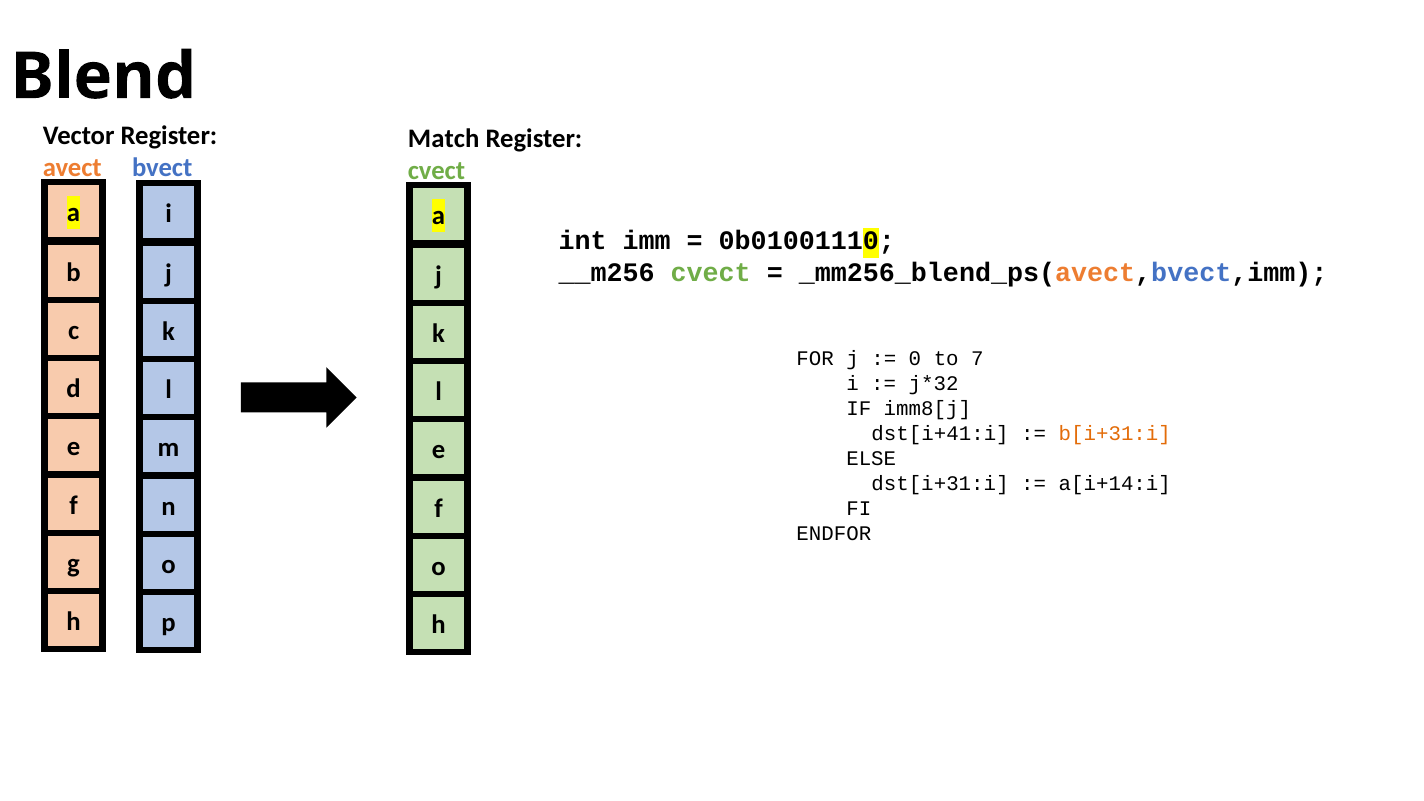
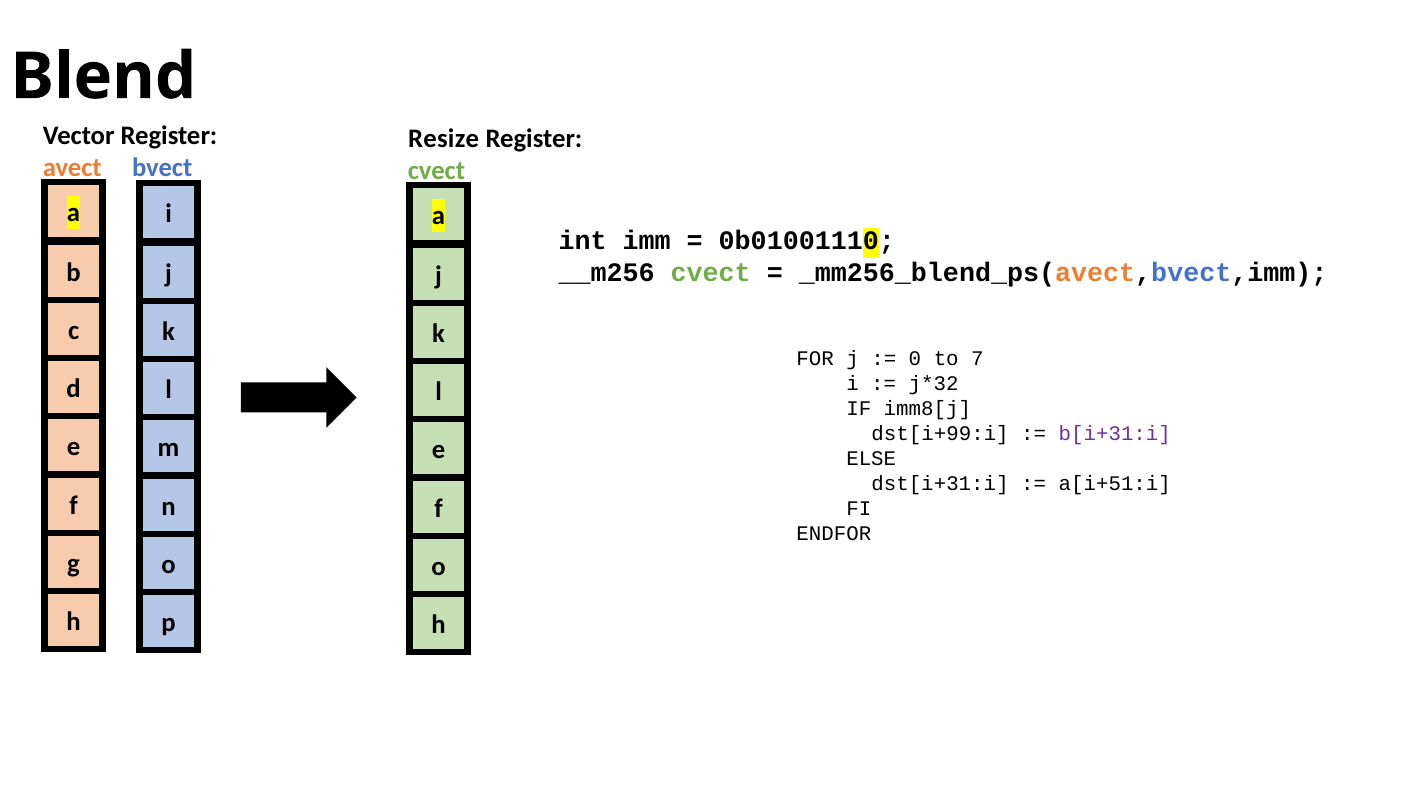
Match: Match -> Resize (444, 138)
dst[i+41:i: dst[i+41:i -> dst[i+99:i (940, 434)
b[i+31:i colour: orange -> purple (1115, 434)
a[i+14:i: a[i+14:i -> a[i+51:i (1115, 484)
